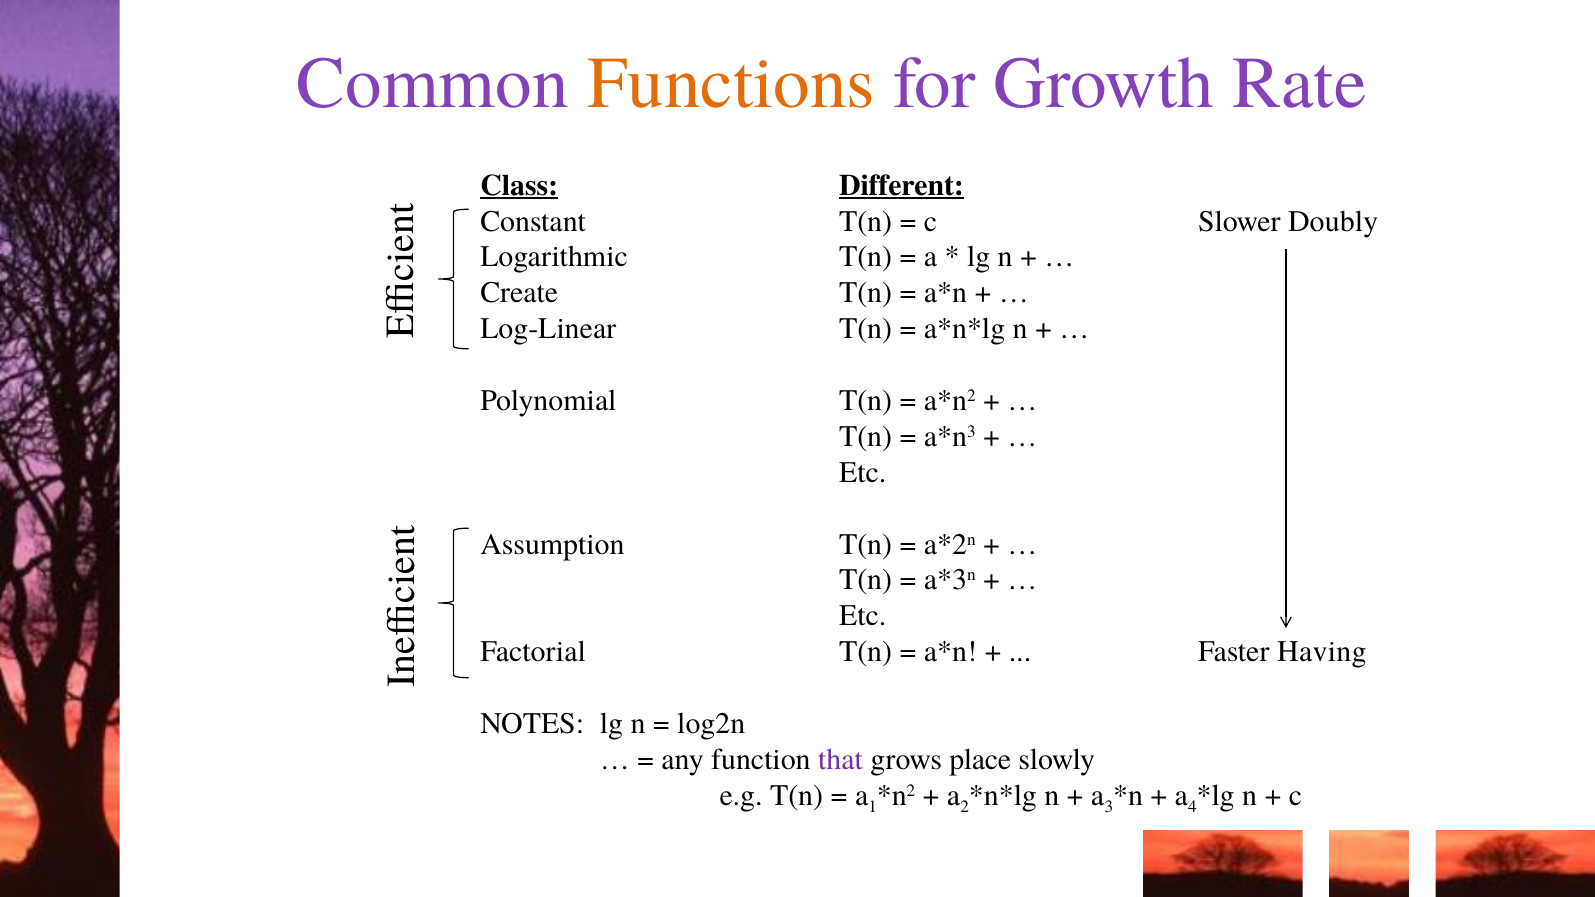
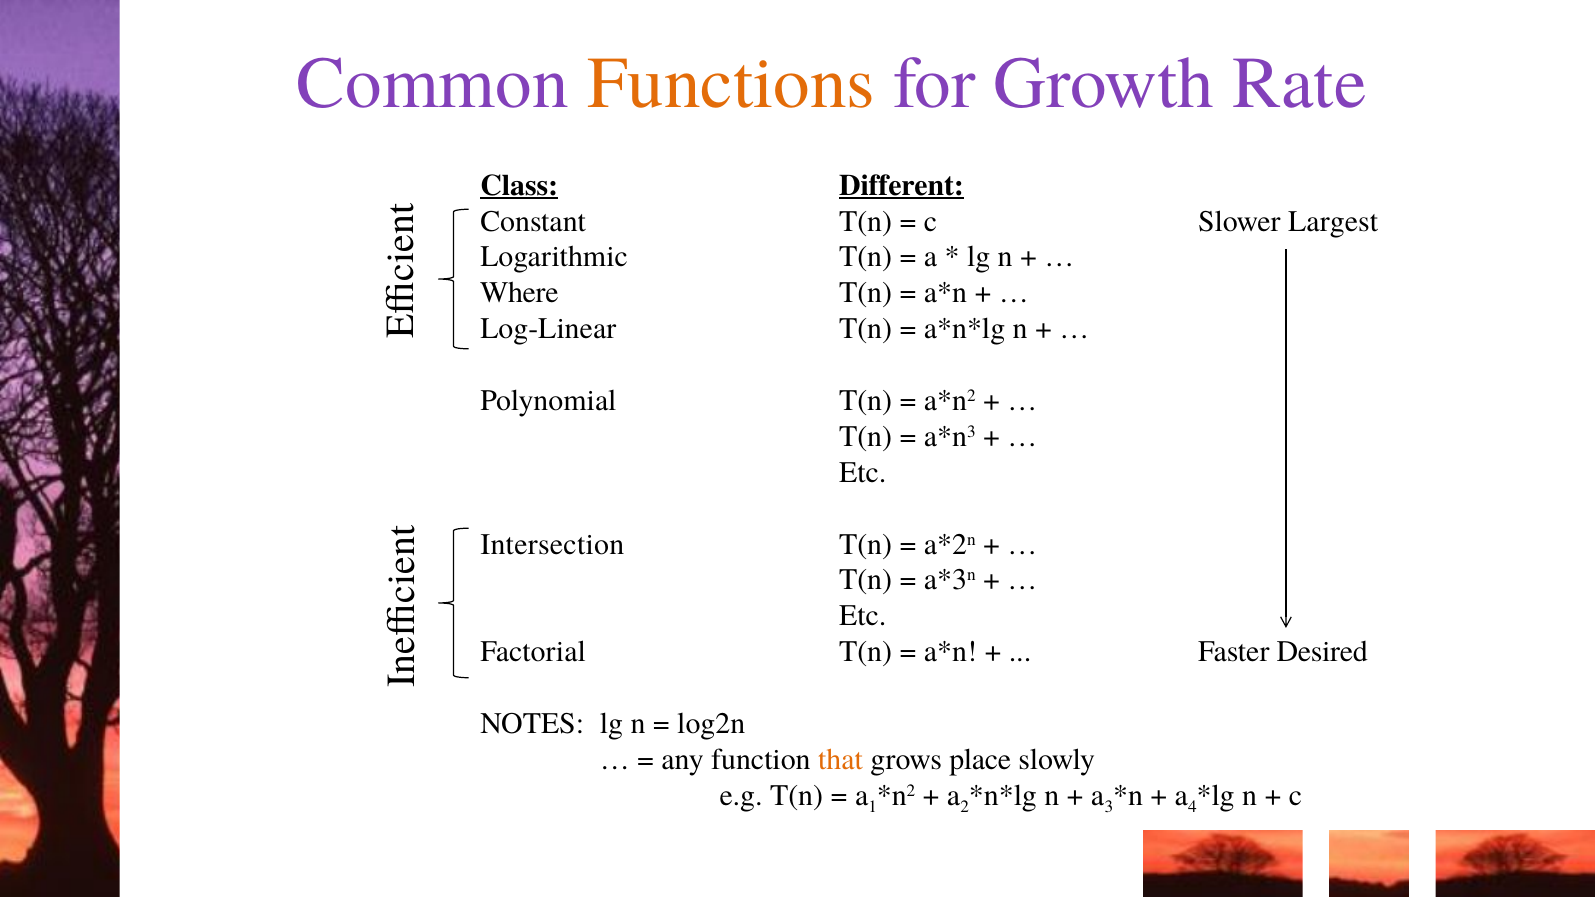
Doubly: Doubly -> Largest (1333, 221)
Create: Create -> Where (519, 293)
Assumption: Assumption -> Intersection (552, 544)
Having: Having -> Desired (1322, 652)
that colour: purple -> orange (841, 760)
